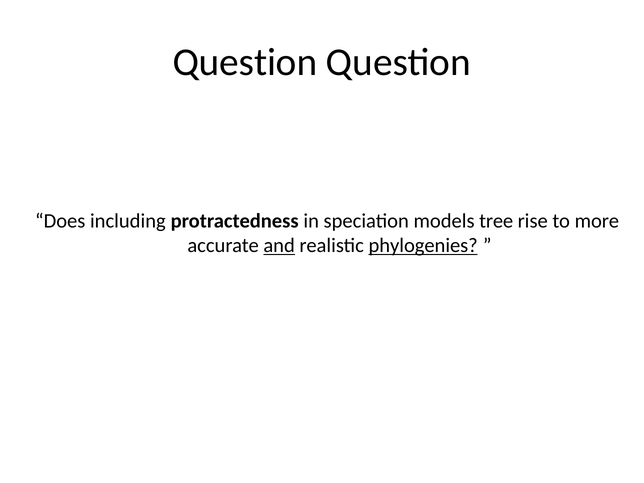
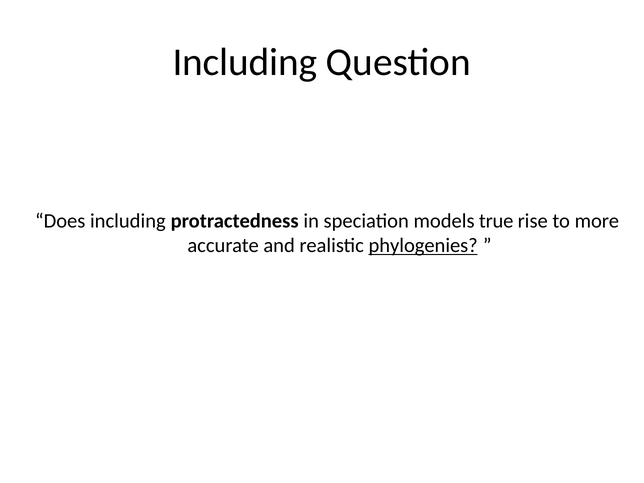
Question: Question -> Including (245, 62)
tree: tree -> true (496, 221)
and underline: present -> none (279, 246)
